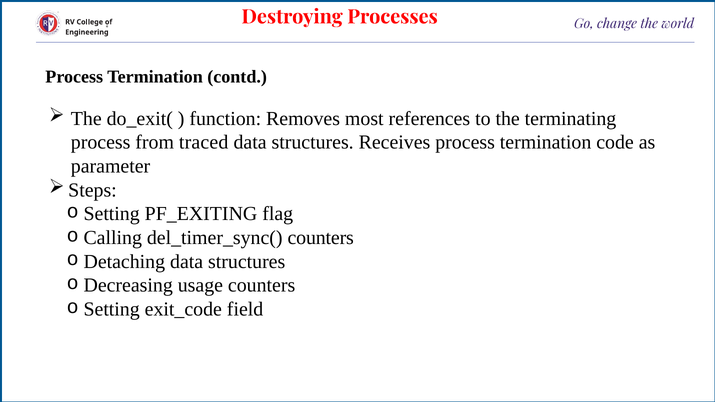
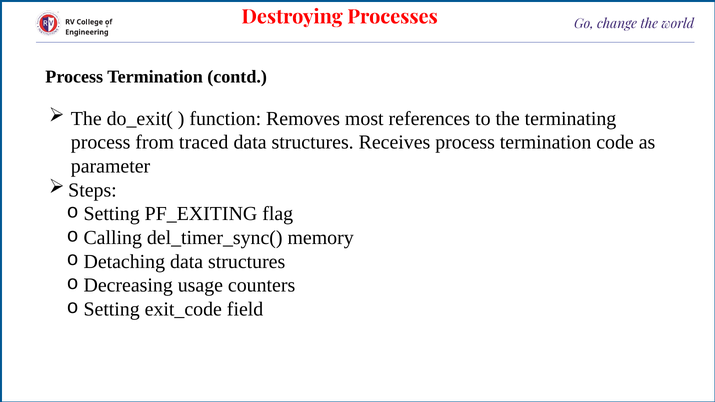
del_timer_sync( counters: counters -> memory (321, 238)
